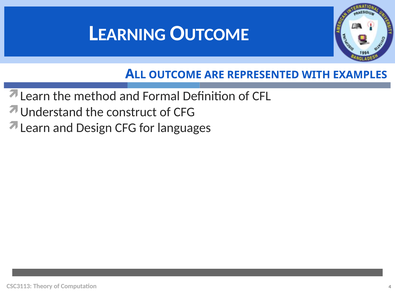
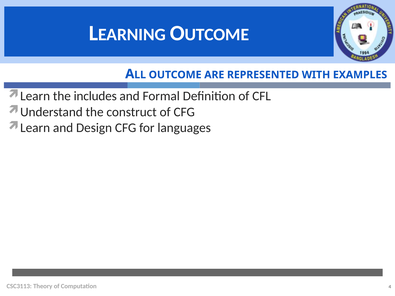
method: method -> includes (95, 96)
